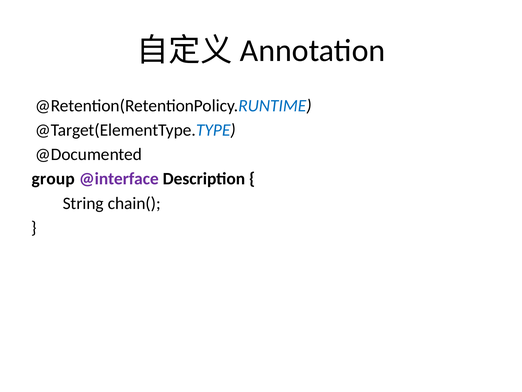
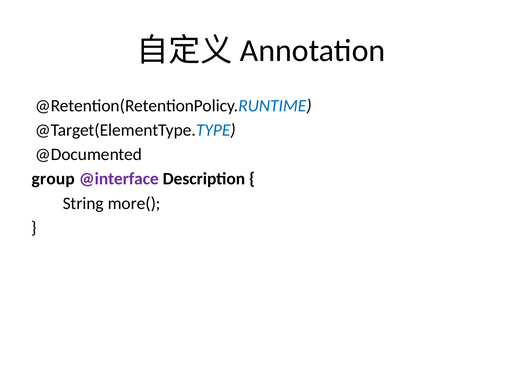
chain(: chain( -> more( (134, 203)
